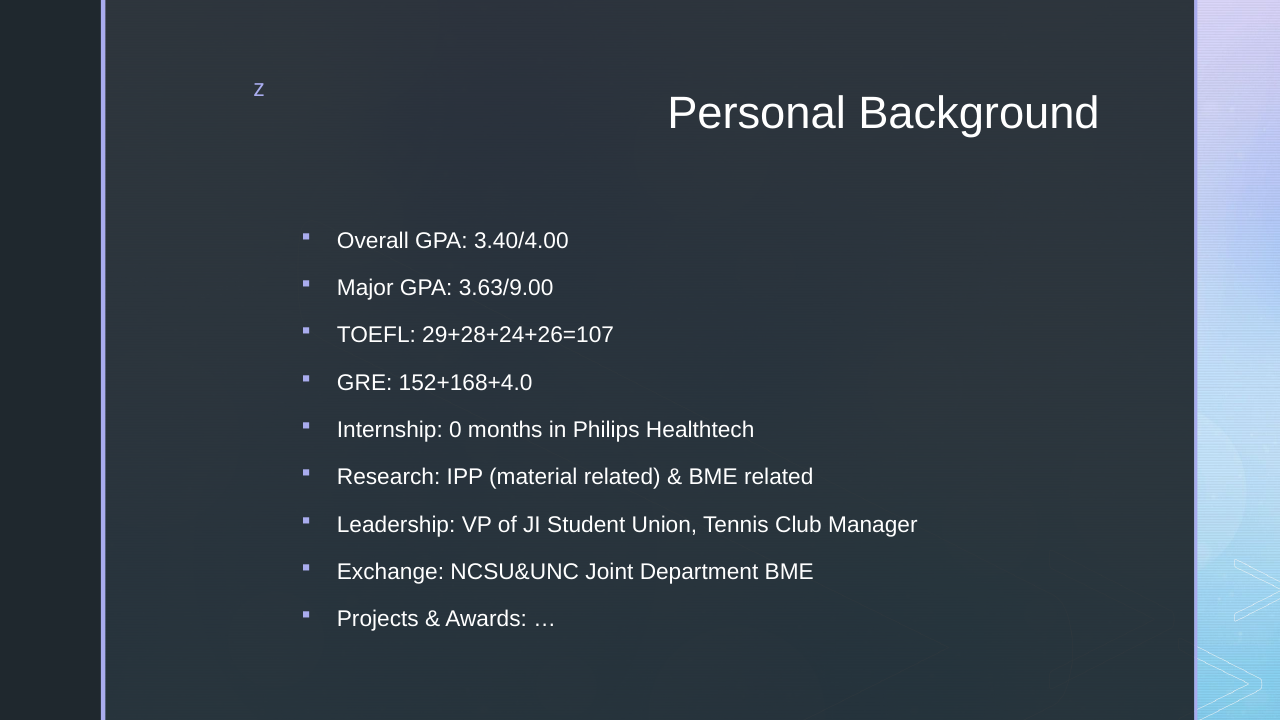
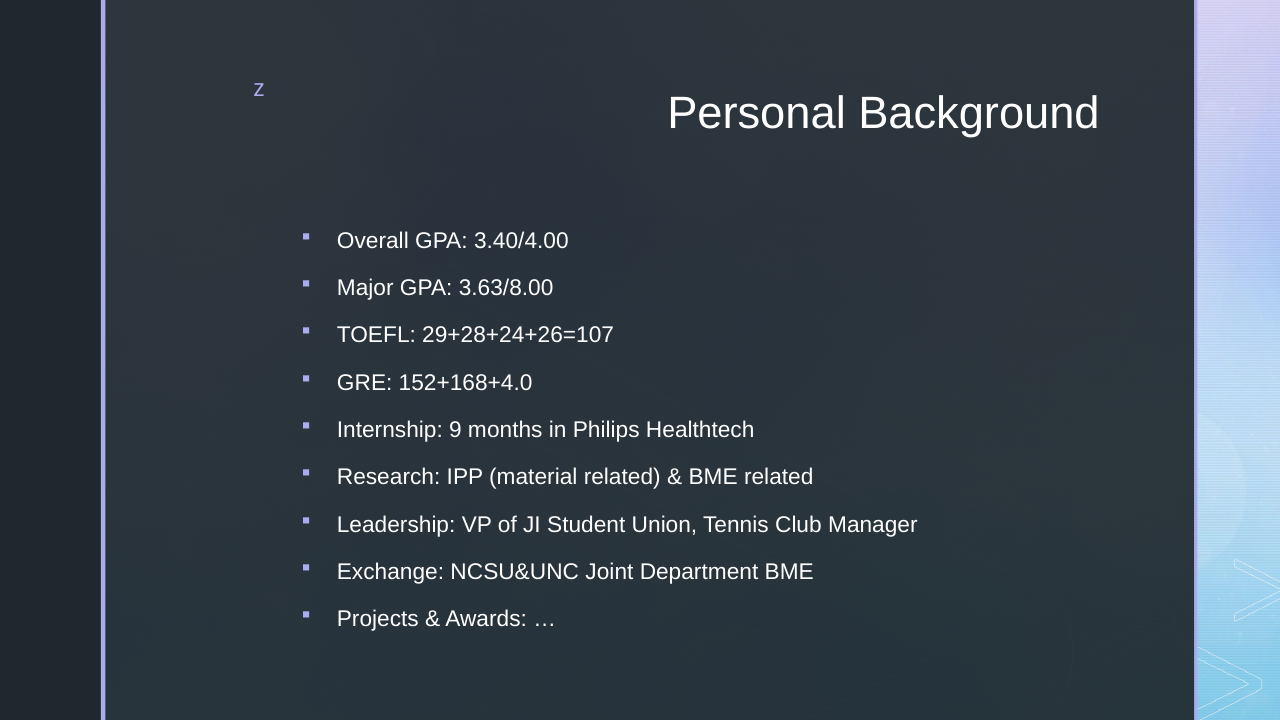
3.63/9.00: 3.63/9.00 -> 3.63/8.00 (506, 288)
0: 0 -> 9 (455, 430)
